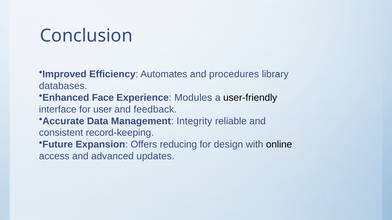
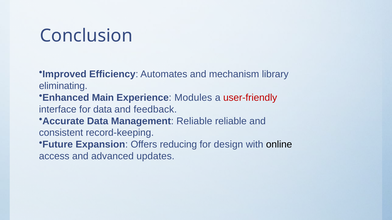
procedures: procedures -> mechanism (234, 74)
databases: databases -> eliminating (63, 86)
Face: Face -> Main (103, 98)
user-friendly colour: black -> red (250, 98)
for user: user -> data (103, 110)
Management Integrity: Integrity -> Reliable (194, 121)
